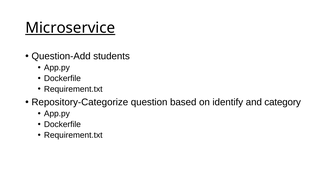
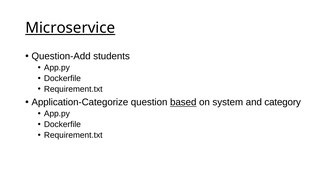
Repository-Categorize: Repository-Categorize -> Application-Categorize (80, 102)
based underline: none -> present (183, 102)
identify: identify -> system (228, 102)
